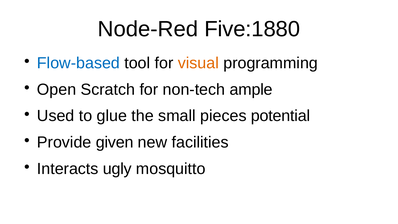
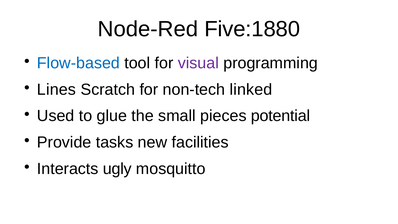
visual colour: orange -> purple (198, 63)
Open: Open -> Lines (56, 90)
ample: ample -> linked (251, 90)
given: given -> tasks (115, 142)
